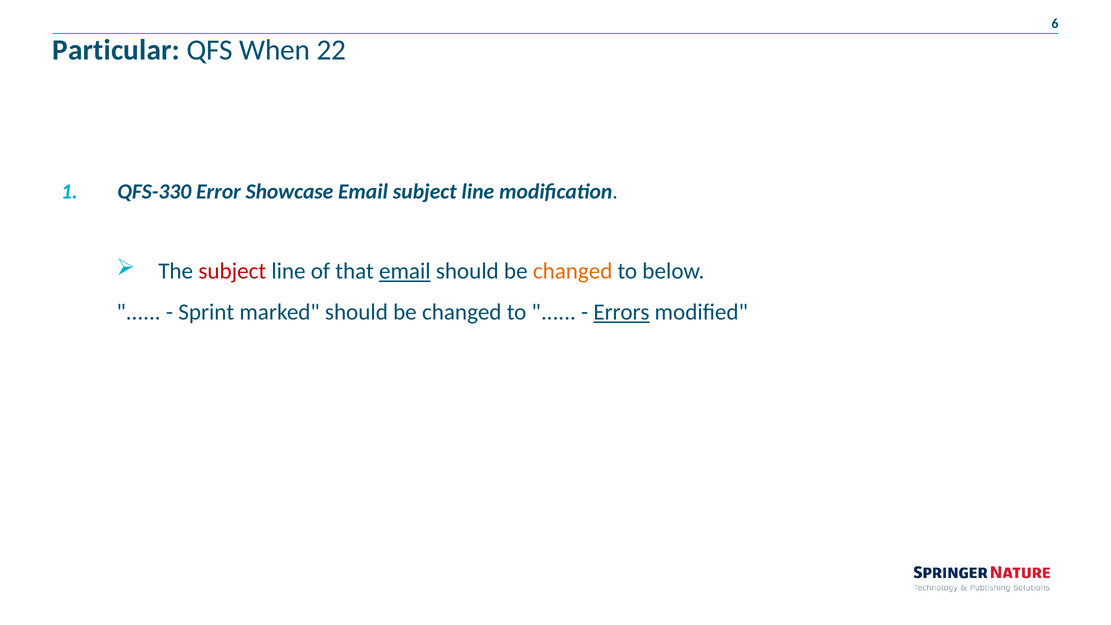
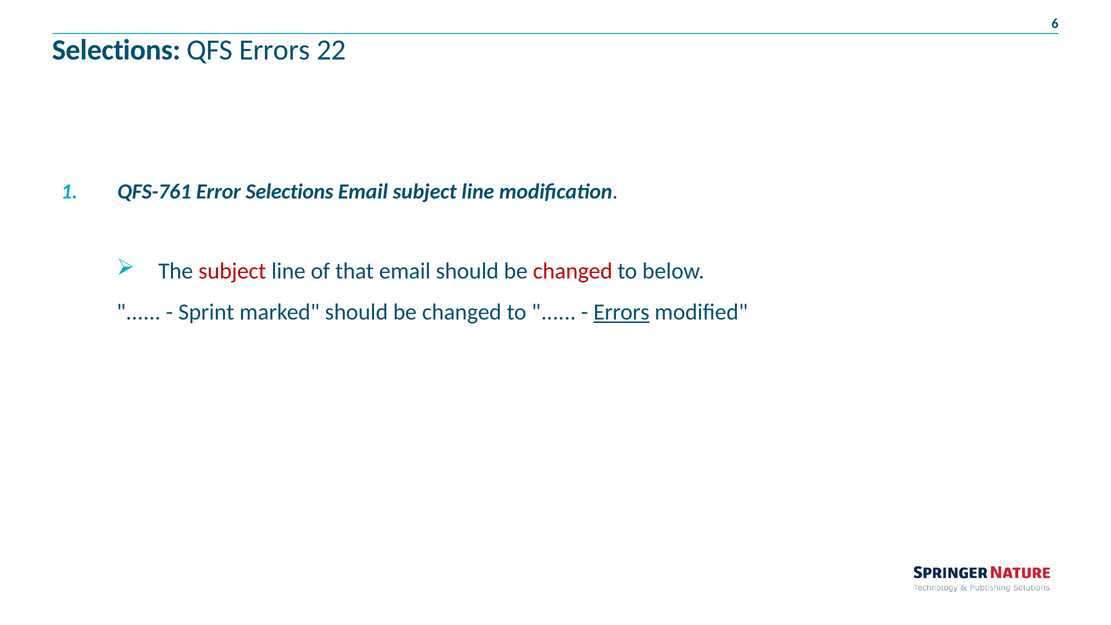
Particular: Particular -> Selections (116, 50)
QFS When: When -> Errors (275, 50)
QFS-330: QFS-330 -> QFS-761 (154, 192)
Error Showcase: Showcase -> Selections (290, 192)
email underline: present -> none (405, 271)
changed colour: orange -> red (573, 271)
